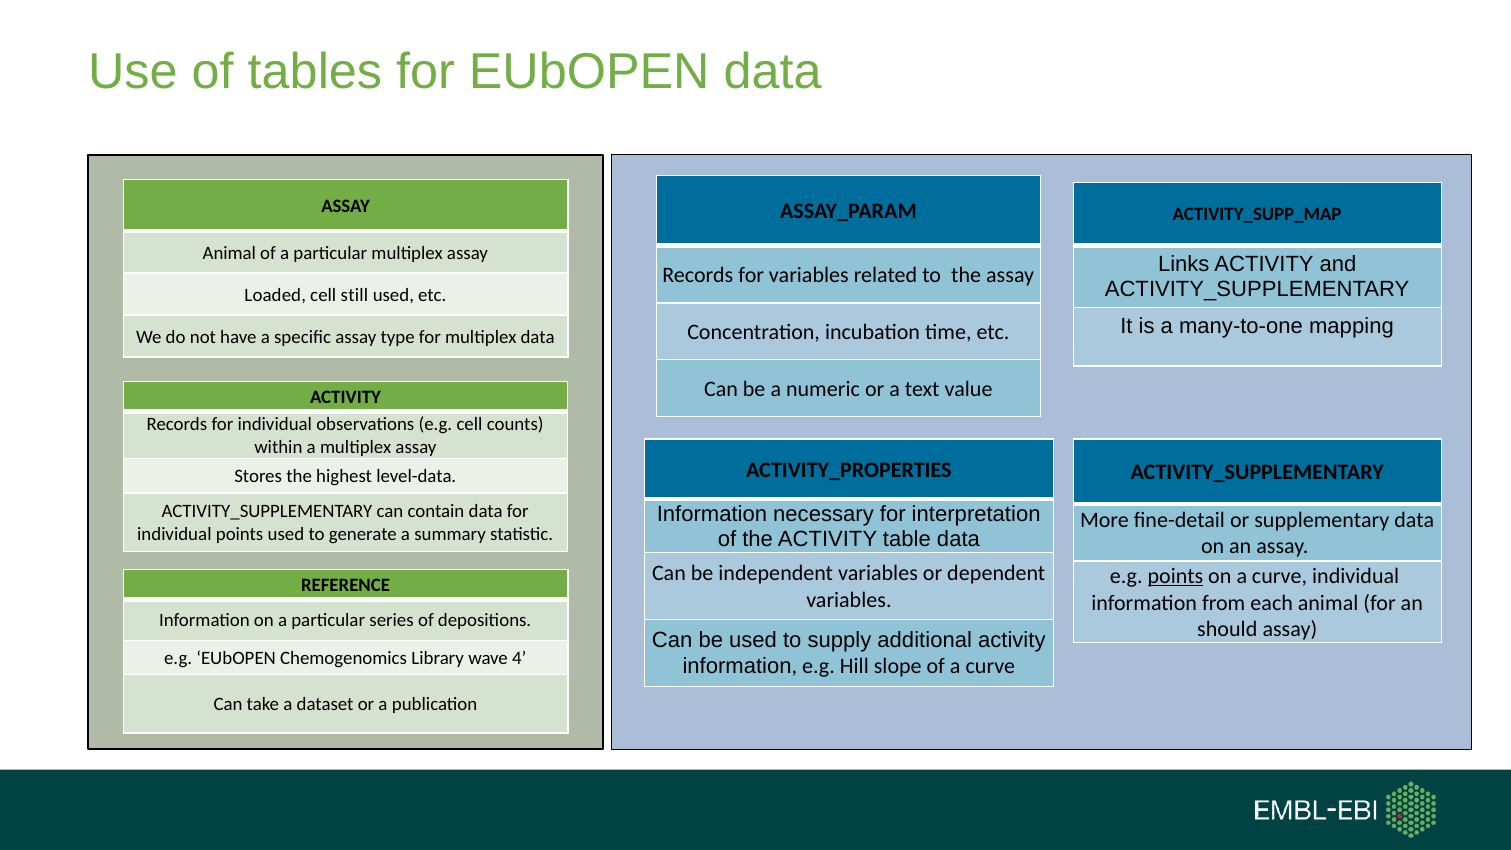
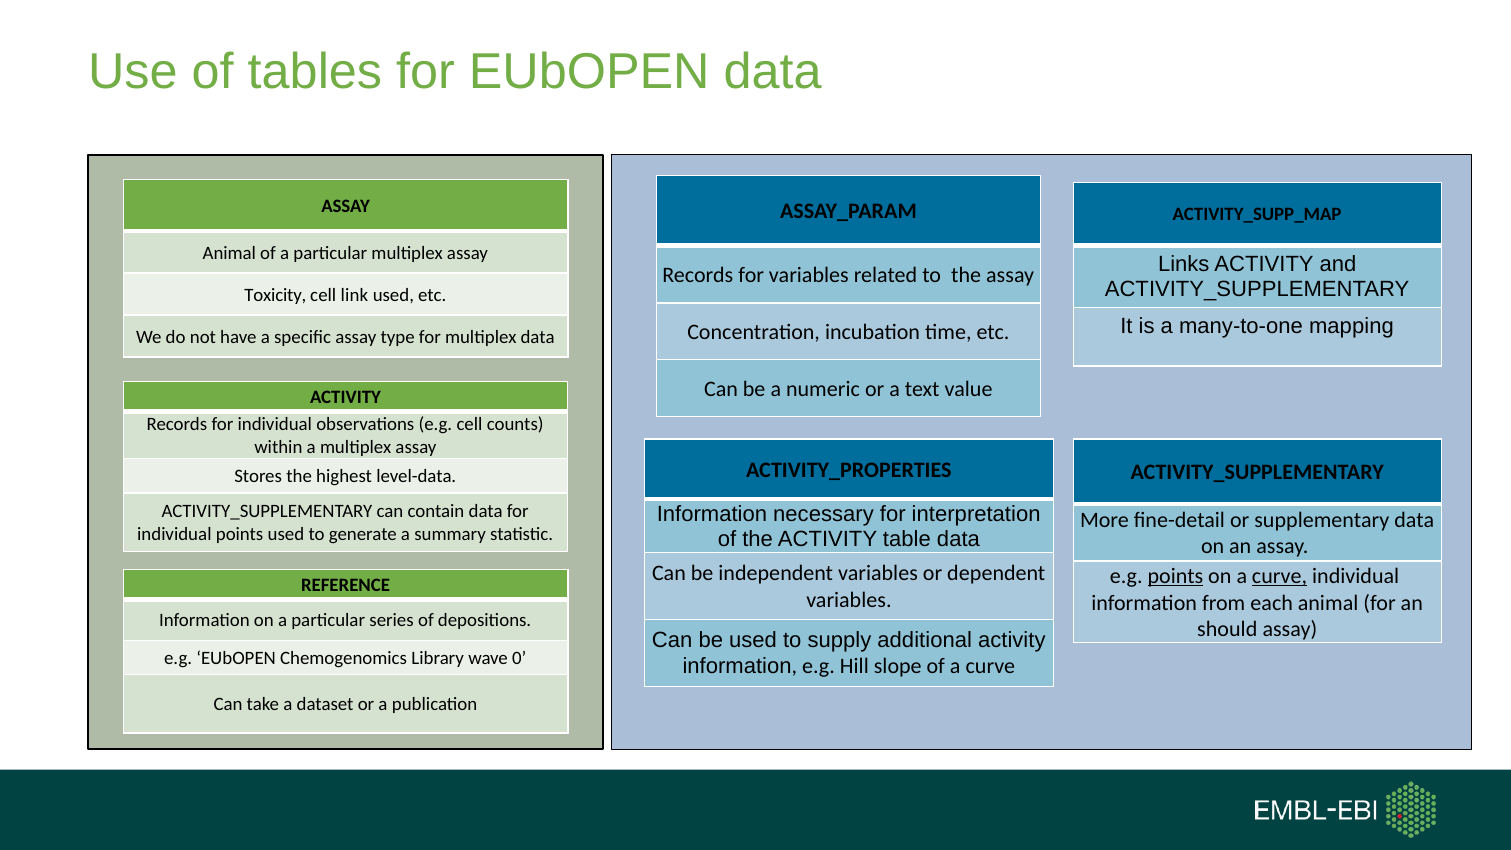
Loaded: Loaded -> Toxicity (275, 295)
still: still -> link (354, 295)
curve underline: none -> present (1280, 576)
4: 4 -> 0 (519, 658)
